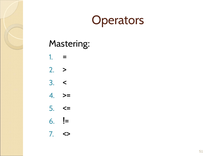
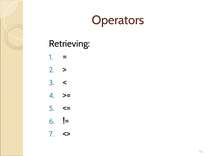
Mastering: Mastering -> Retrieving (69, 44)
